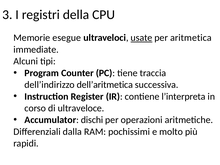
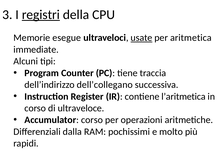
registri underline: none -> present (41, 15)
dell’aritmetica: dell’aritmetica -> dell’collegano (105, 85)
l’interpreta: l’interpreta -> l’aritmetica (184, 96)
Accumulator dischi: dischi -> corso (92, 120)
